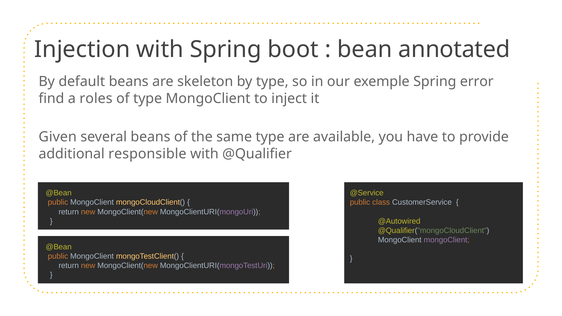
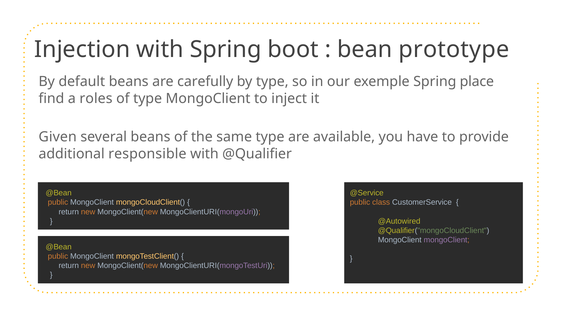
annotated: annotated -> prototype (454, 49)
skeleton: skeleton -> carefully (205, 82)
error: error -> place (477, 82)
